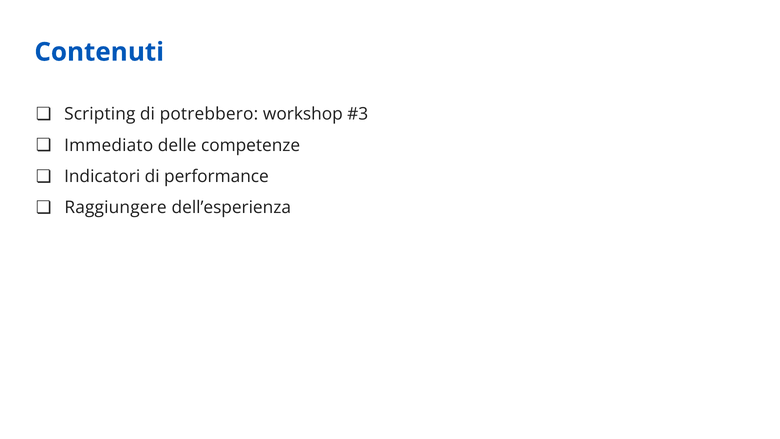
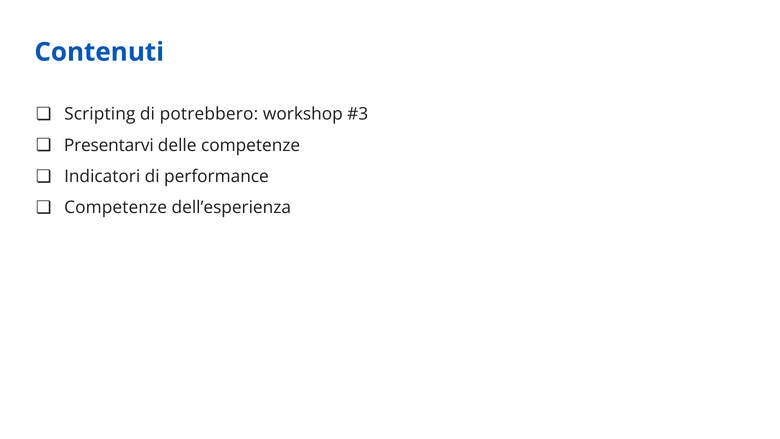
Immediato: Immediato -> Presentarvi (109, 145)
Raggiungere: Raggiungere -> Competenze (116, 208)
